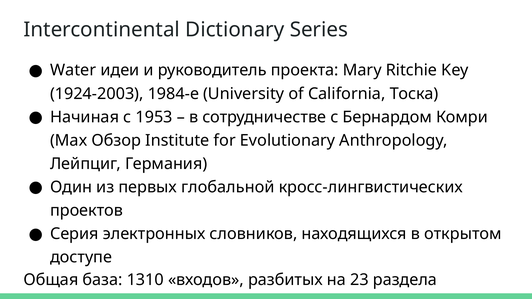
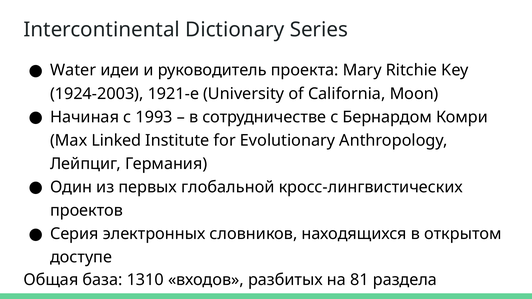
1984-е: 1984-е -> 1921-е (173, 94)
Тоска: Тоска -> Moon (414, 94)
1953: 1953 -> 1993 (154, 117)
Обзор: Обзор -> Linked (116, 141)
23: 23 -> 81 (359, 280)
